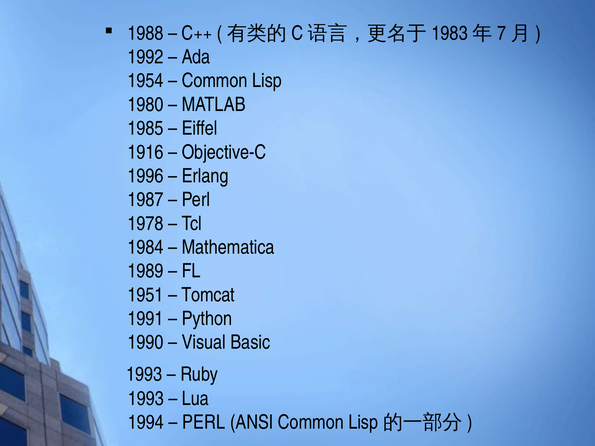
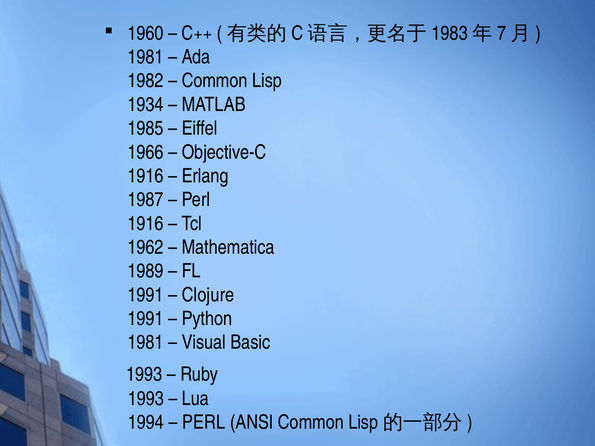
1988: 1988 -> 1960 (146, 33)
1992: 1992 -> 1981 (146, 57)
1954: 1954 -> 1982 (146, 81)
1980: 1980 -> 1934 (146, 105)
1916: 1916 -> 1966 (146, 152)
1996: 1996 -> 1916 (146, 176)
1978: 1978 -> 1916 (146, 224)
1984: 1984 -> 1962 (146, 247)
1951: 1951 -> 1991 (146, 295)
Tomcat: Tomcat -> Clojure (208, 295)
1990: 1990 -> 1981 (146, 343)
